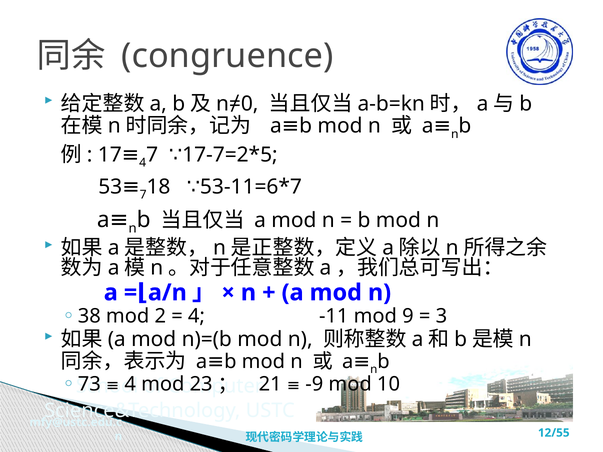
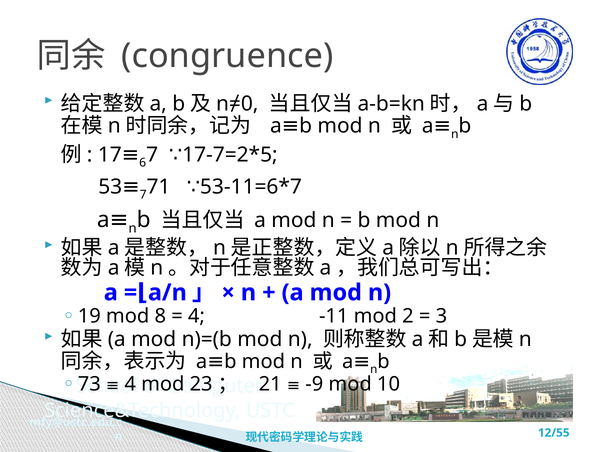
4: 4 -> 6 (143, 163)
18: 18 -> 71 (159, 187)
38: 38 -> 19 (89, 317)
2: 2 -> 8 (160, 317)
9: 9 -> 2 (408, 317)
